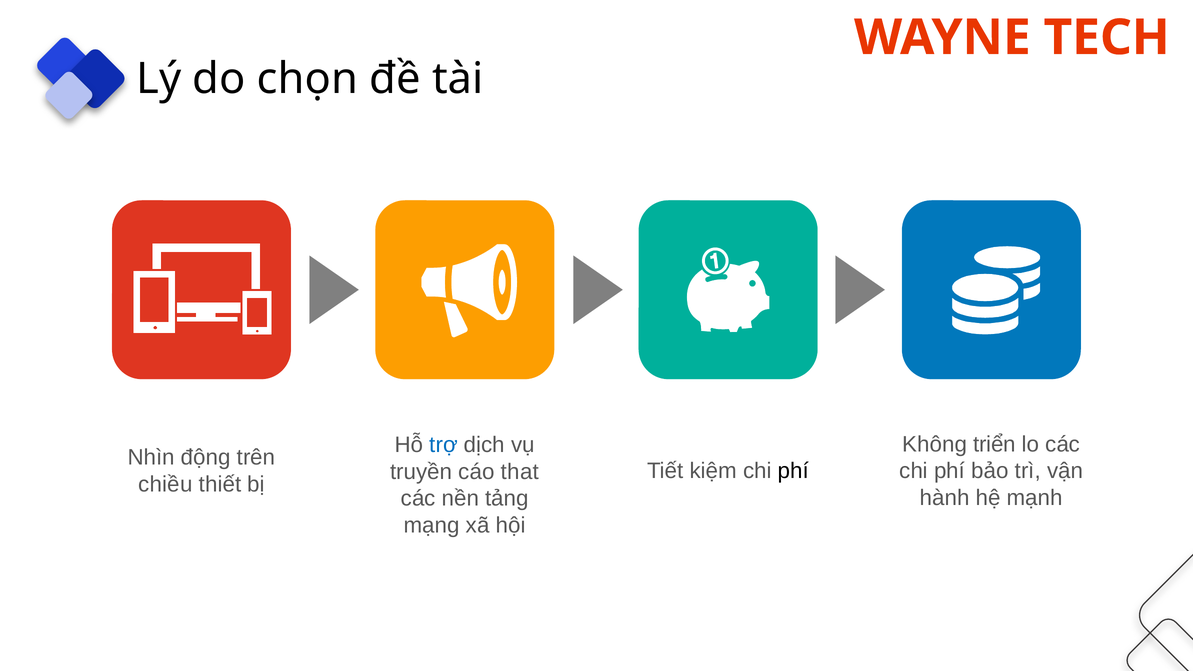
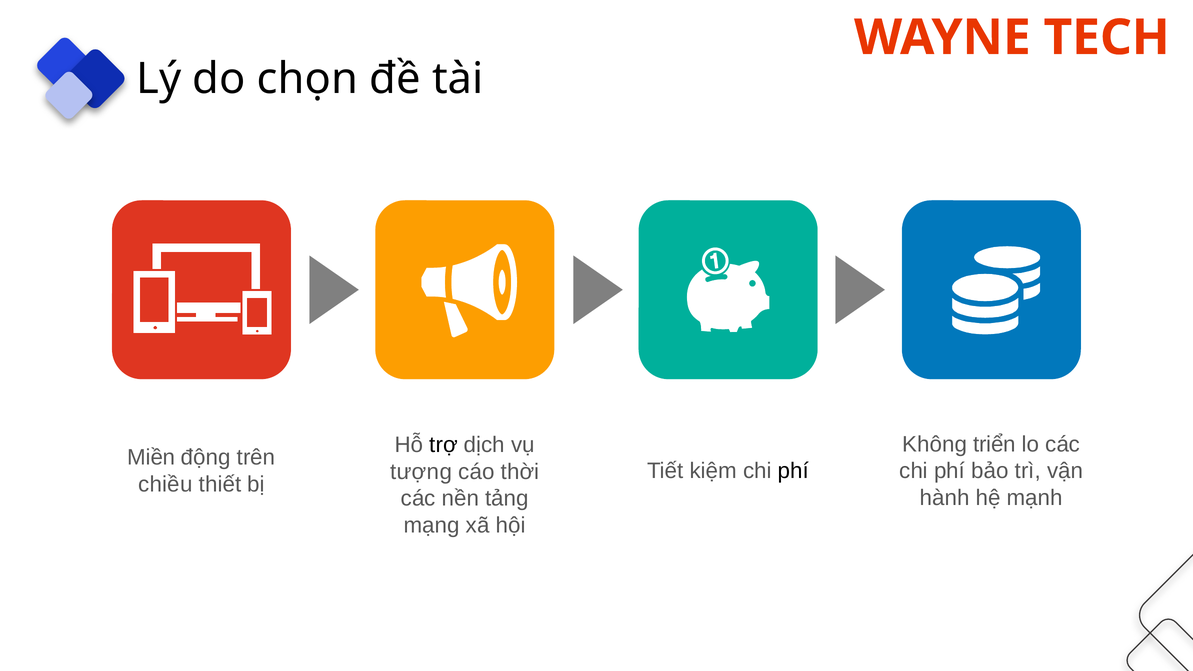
trợ colour: blue -> black (444, 445)
Nhìn: Nhìn -> Miền (151, 458)
truyền: truyền -> tượng (421, 472)
that: that -> thời (520, 472)
